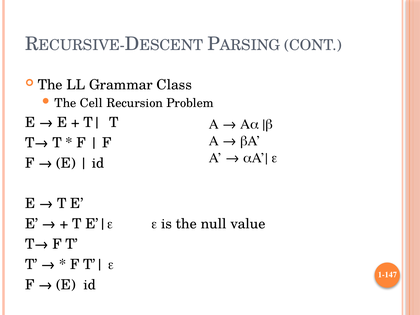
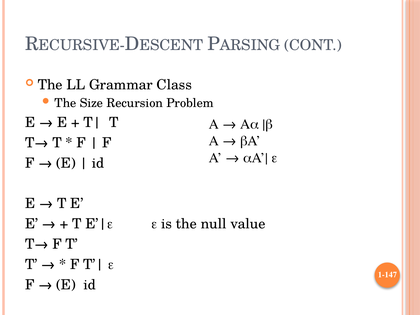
Cell: Cell -> Size (91, 103)
